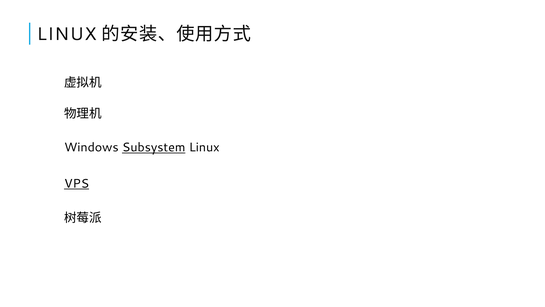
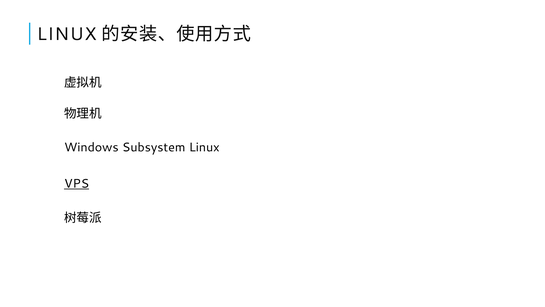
Subsystem underline: present -> none (154, 147)
